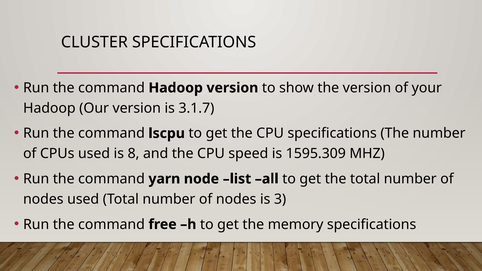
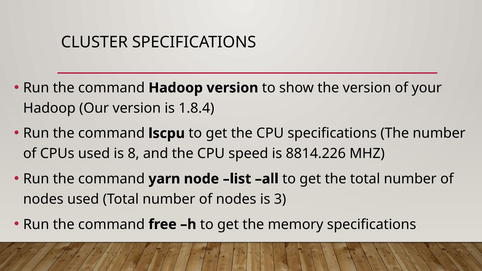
3.1.7: 3.1.7 -> 1.8.4 (196, 108)
1595.309: 1595.309 -> 8814.226 (316, 154)
